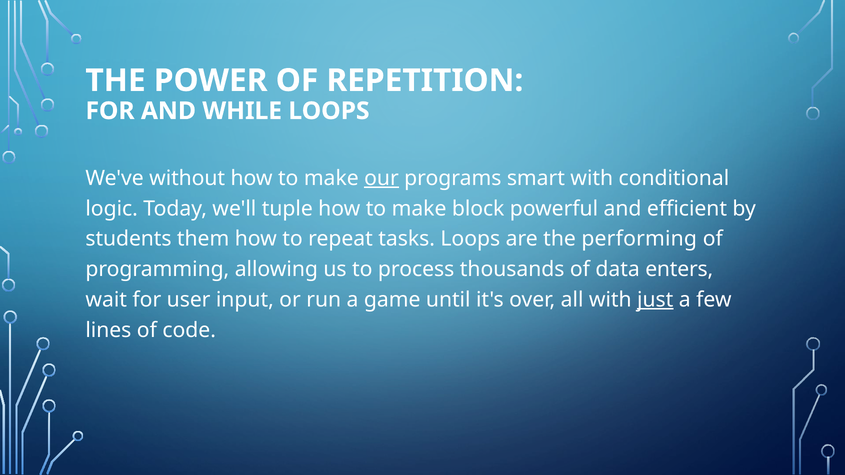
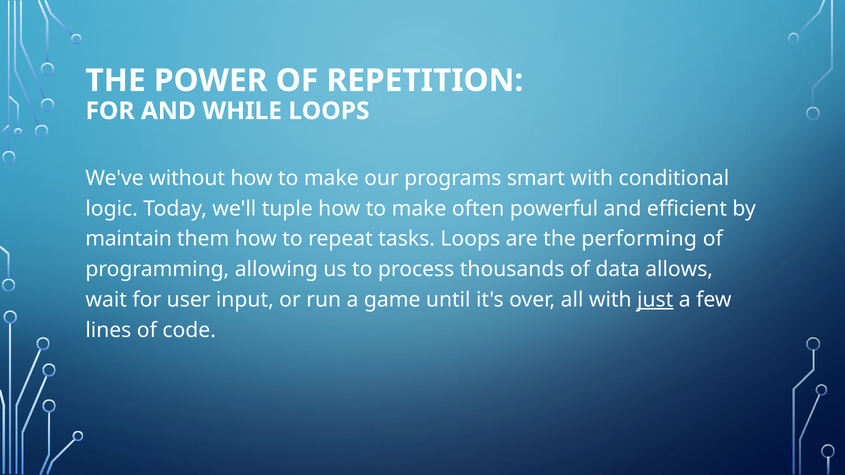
our underline: present -> none (381, 178)
block: block -> often (478, 209)
students: students -> maintain (129, 239)
enters: enters -> allows (679, 270)
